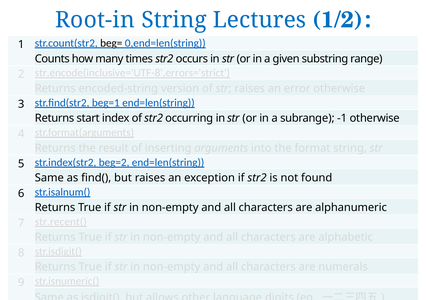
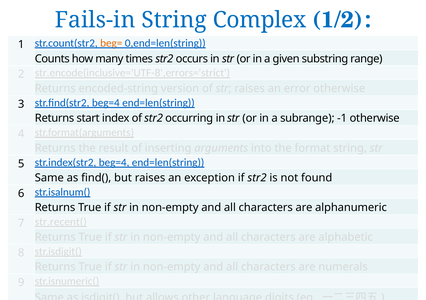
Root-in: Root-in -> Fails-in (95, 20)
Lectures: Lectures -> Complex (260, 20)
beg= colour: black -> orange (111, 43)
str.find(str2 beg=1: beg=1 -> beg=4 (106, 103)
str.index(str2 beg=2: beg=2 -> beg=4 (114, 163)
